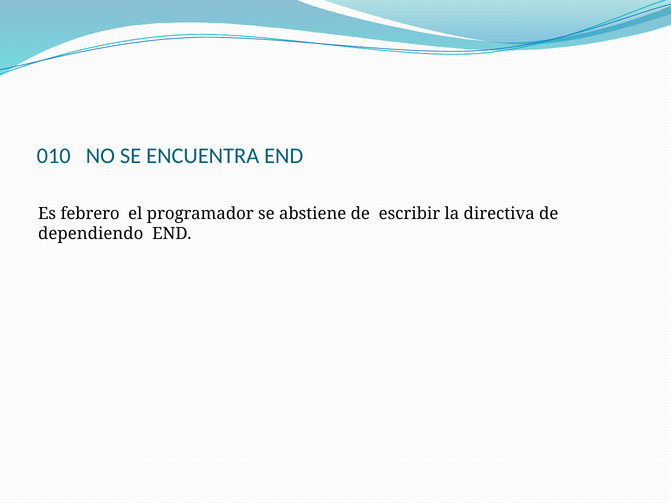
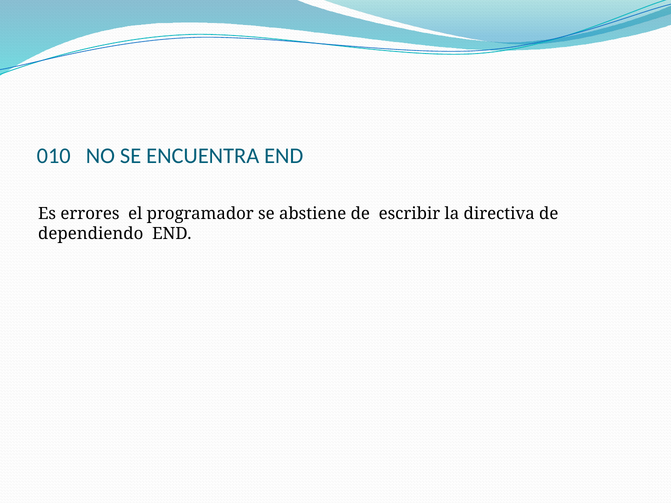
febrero: febrero -> errores (90, 214)
